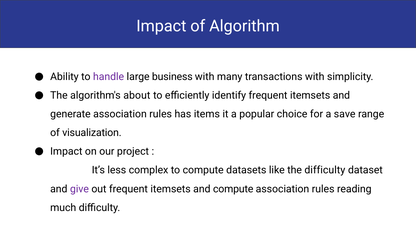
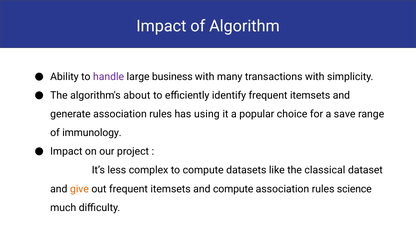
items: items -> using (207, 114)
visualization: visualization -> immunology (92, 133)
the difficulty: difficulty -> classical (325, 170)
give colour: purple -> orange (79, 189)
reading: reading -> science (354, 189)
